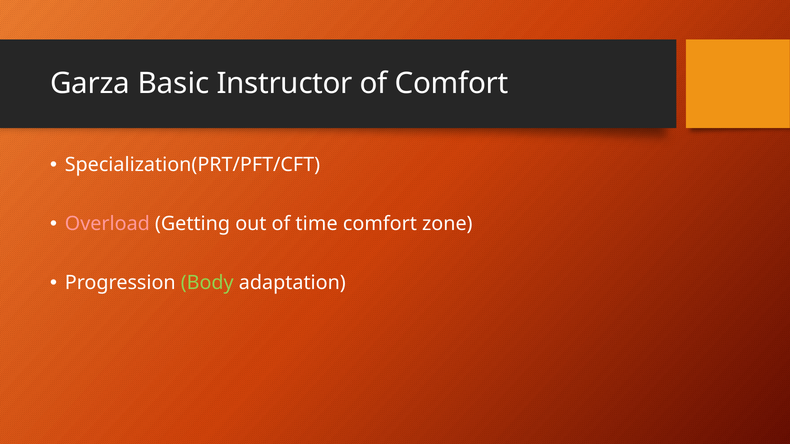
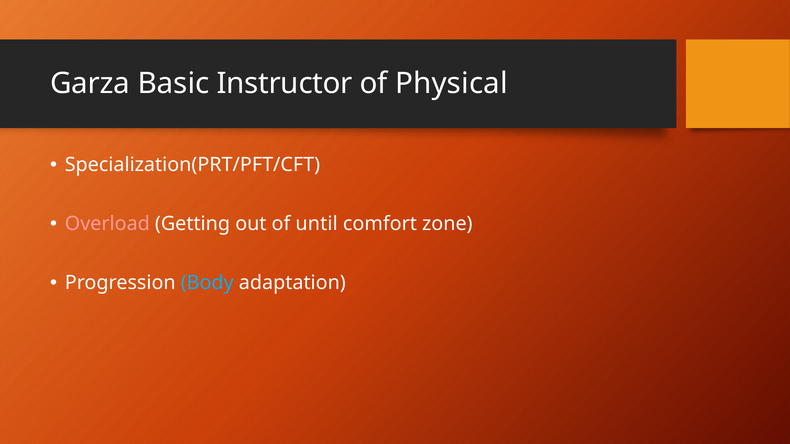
of Comfort: Comfort -> Physical (452, 84)
time: time -> until (317, 224)
Body colour: light green -> light blue (207, 283)
